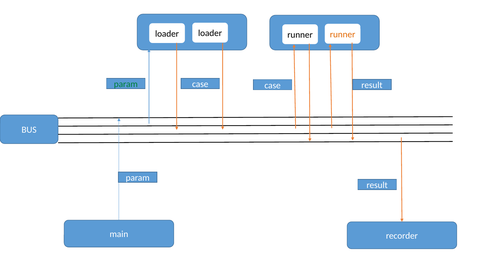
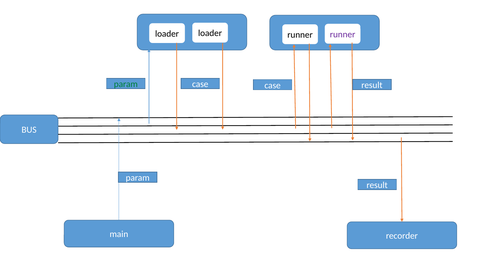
runner colour: orange -> purple (343, 34)
